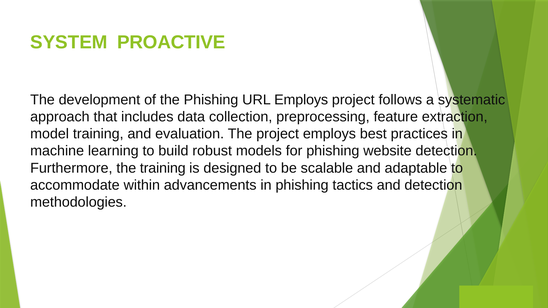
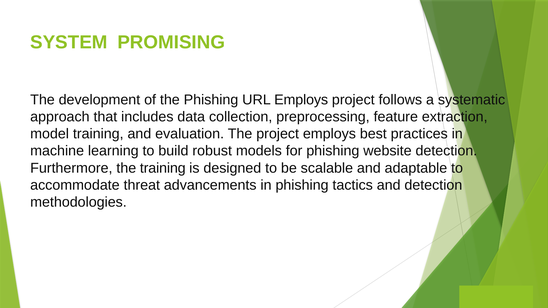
PROACTIVE: PROACTIVE -> PROMISING (171, 42)
within: within -> threat (142, 185)
